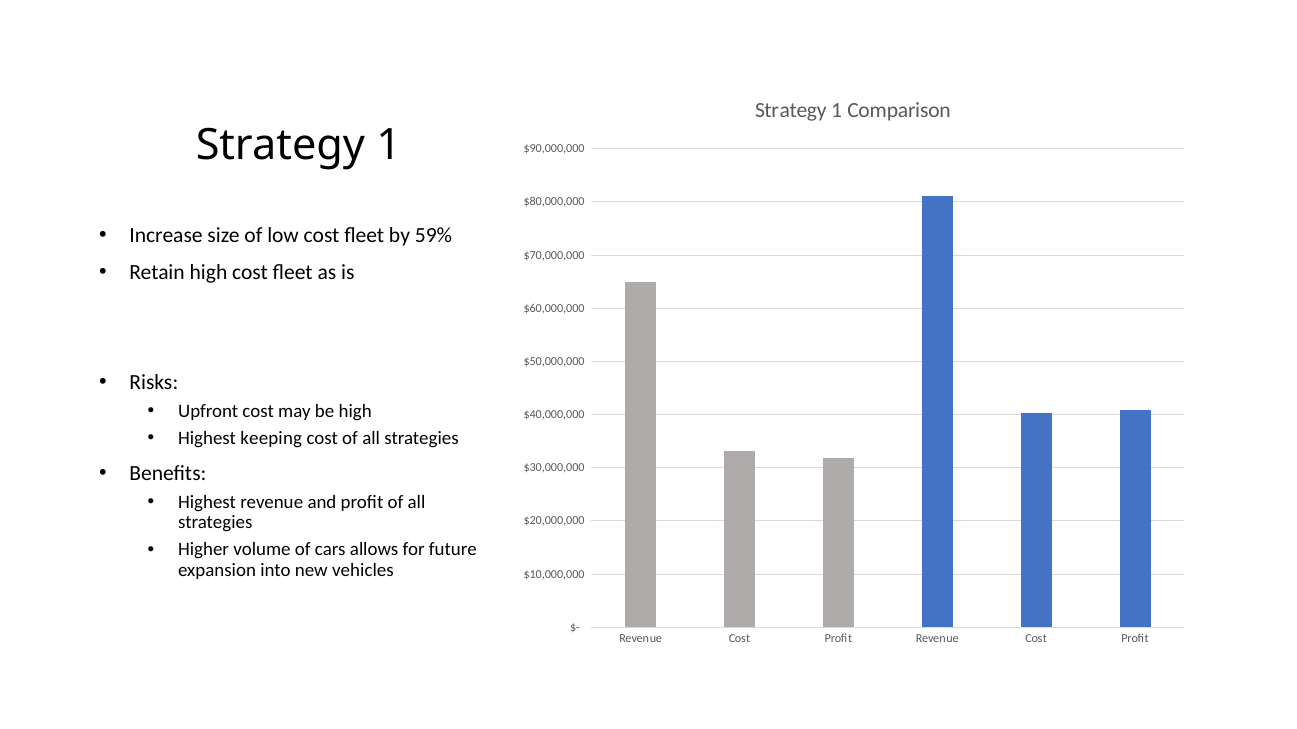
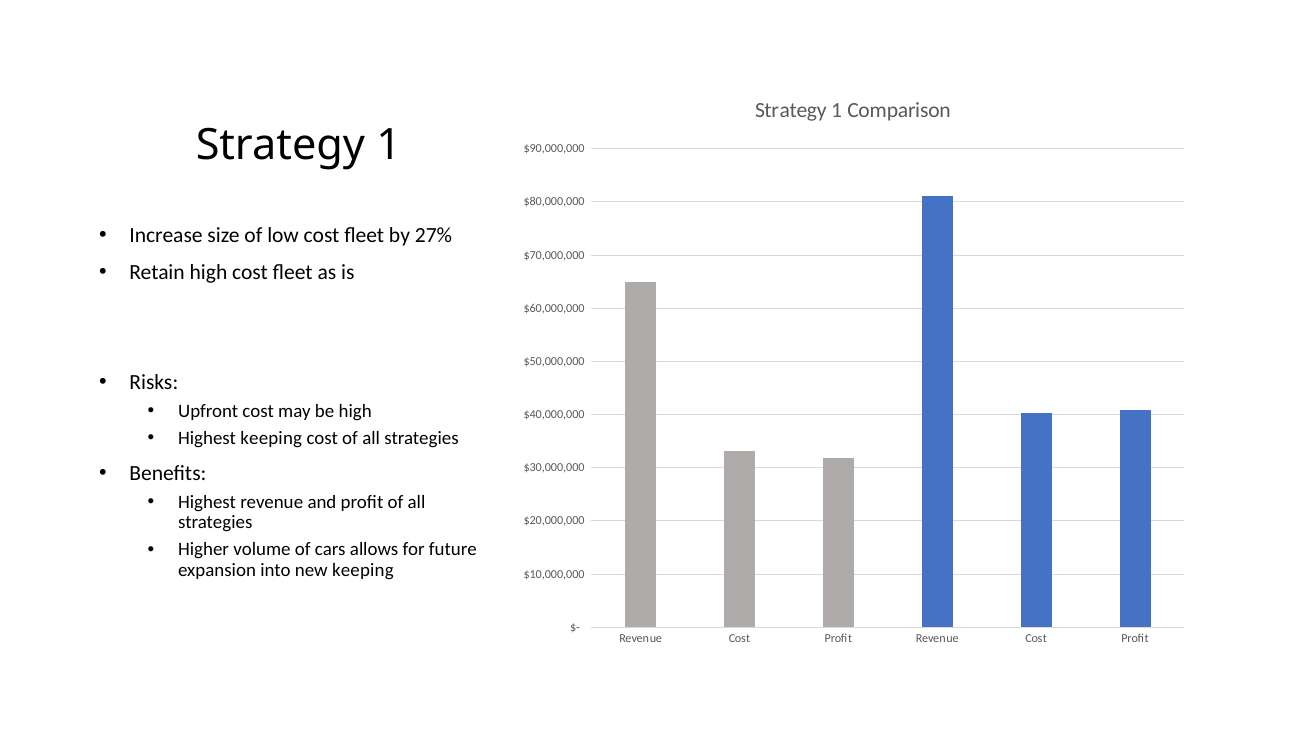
59%: 59% -> 27% (434, 235)
new vehicles: vehicles -> keeping (363, 571)
